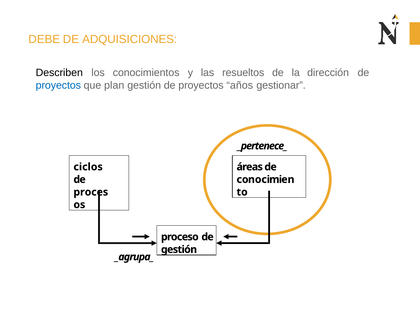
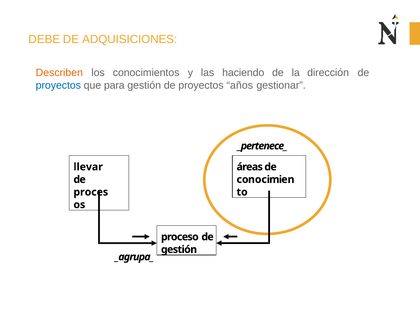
Describen colour: black -> orange (59, 73)
resueltos: resueltos -> haciendo (243, 73)
plan: plan -> para (114, 85)
ciclos: ciclos -> llevar (88, 167)
